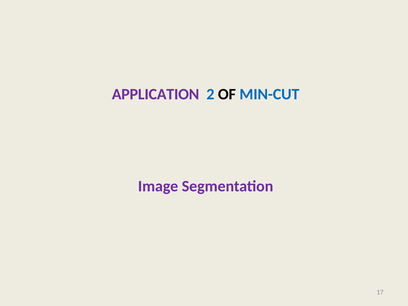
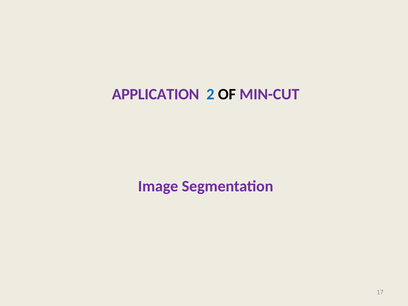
MIN-CUT colour: blue -> purple (269, 94)
